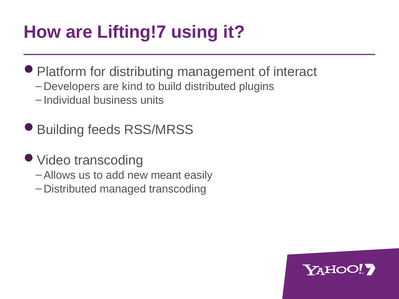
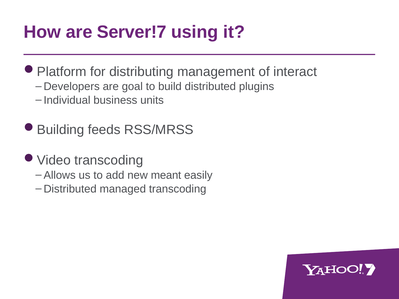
Lifting!7: Lifting!7 -> Server!7 (132, 32)
kind: kind -> goal (132, 87)
